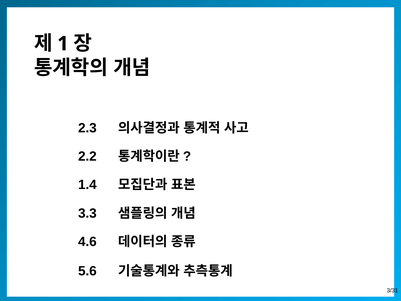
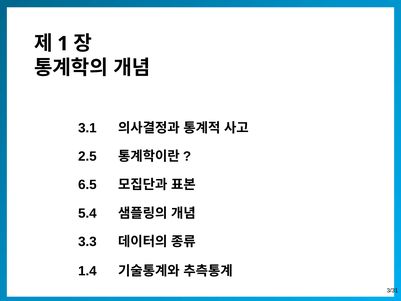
2.3: 2.3 -> 3.1 (87, 128)
2.2: 2.2 -> 2.5 (87, 156)
1.4: 1.4 -> 6.5 (87, 185)
3.3: 3.3 -> 5.4 (87, 213)
4.6: 4.6 -> 3.3 (87, 242)
5.6: 5.6 -> 1.4 (87, 271)
